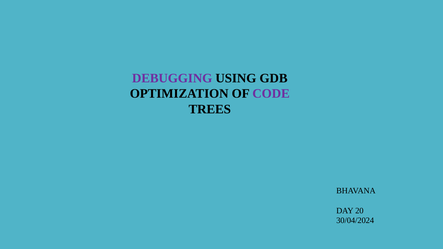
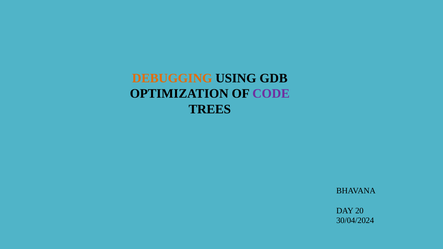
DEBUGGING colour: purple -> orange (172, 78)
